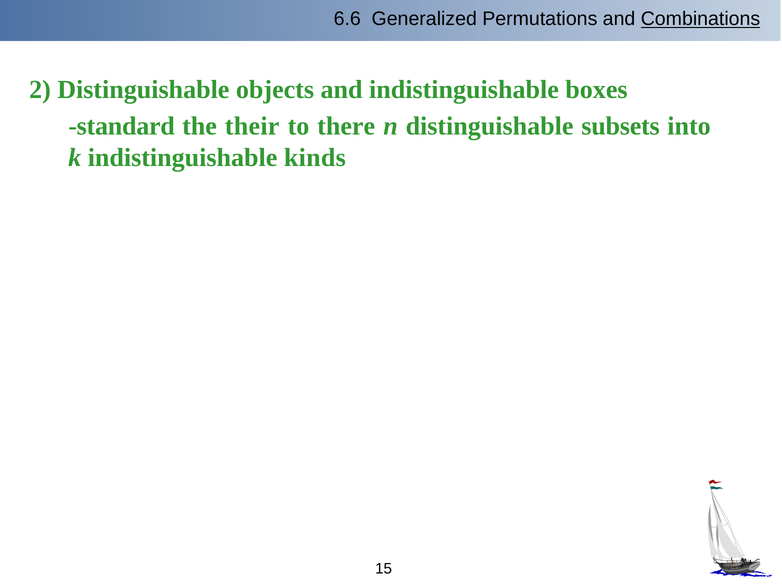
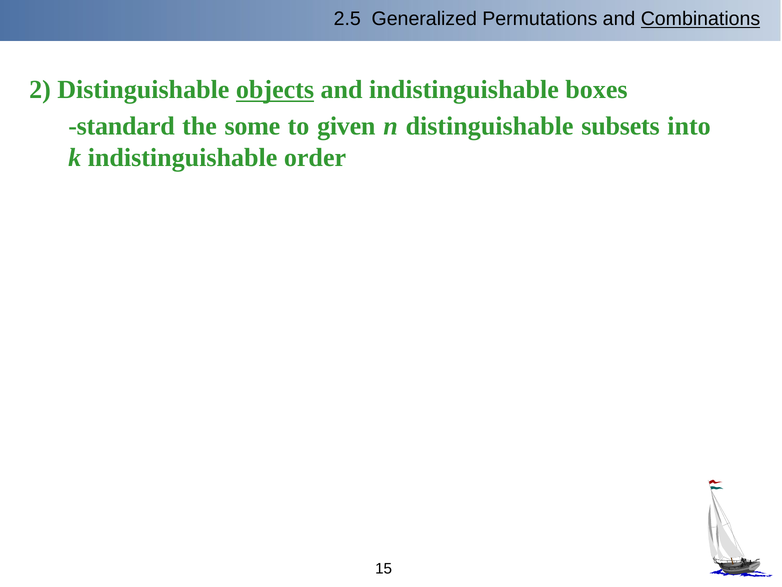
6.6: 6.6 -> 2.5 (347, 19)
objects underline: none -> present (275, 90)
their: their -> some (252, 126)
there: there -> given (346, 126)
kinds: kinds -> order (315, 158)
